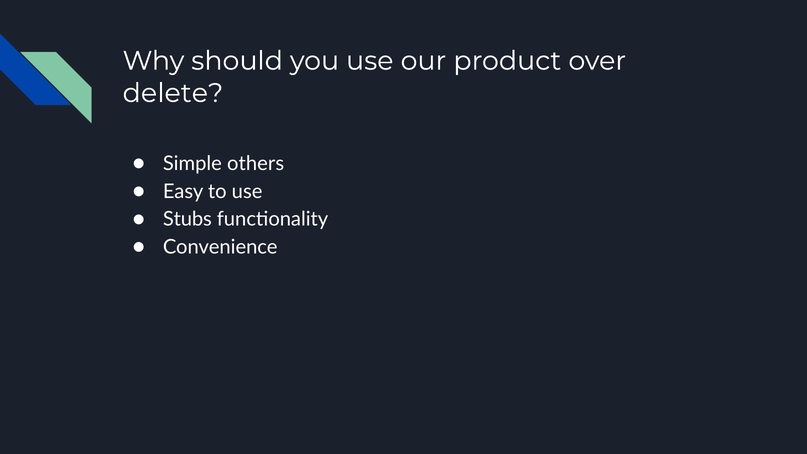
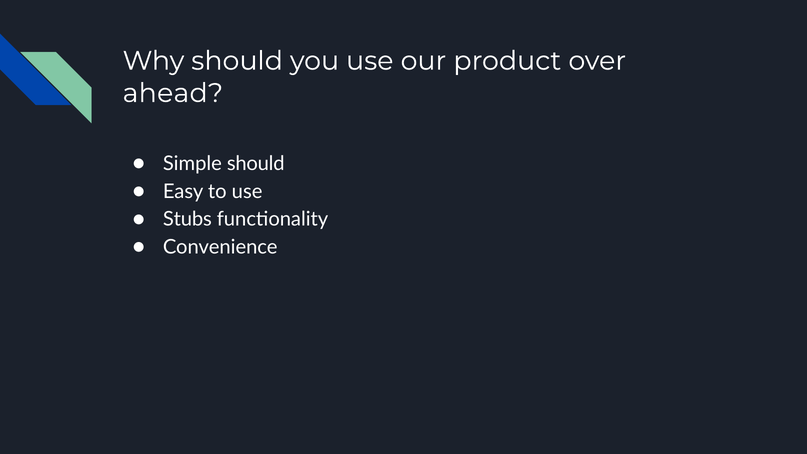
delete: delete -> ahead (173, 93)
Simple others: others -> should (256, 164)
